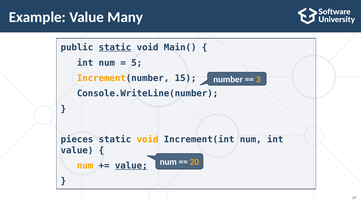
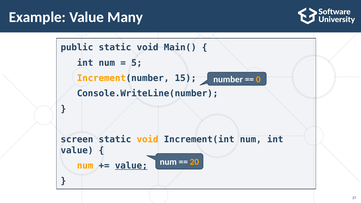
static underline: present -> none (115, 47)
3: 3 -> 0 (258, 79)
pieces: pieces -> screen (77, 140)
